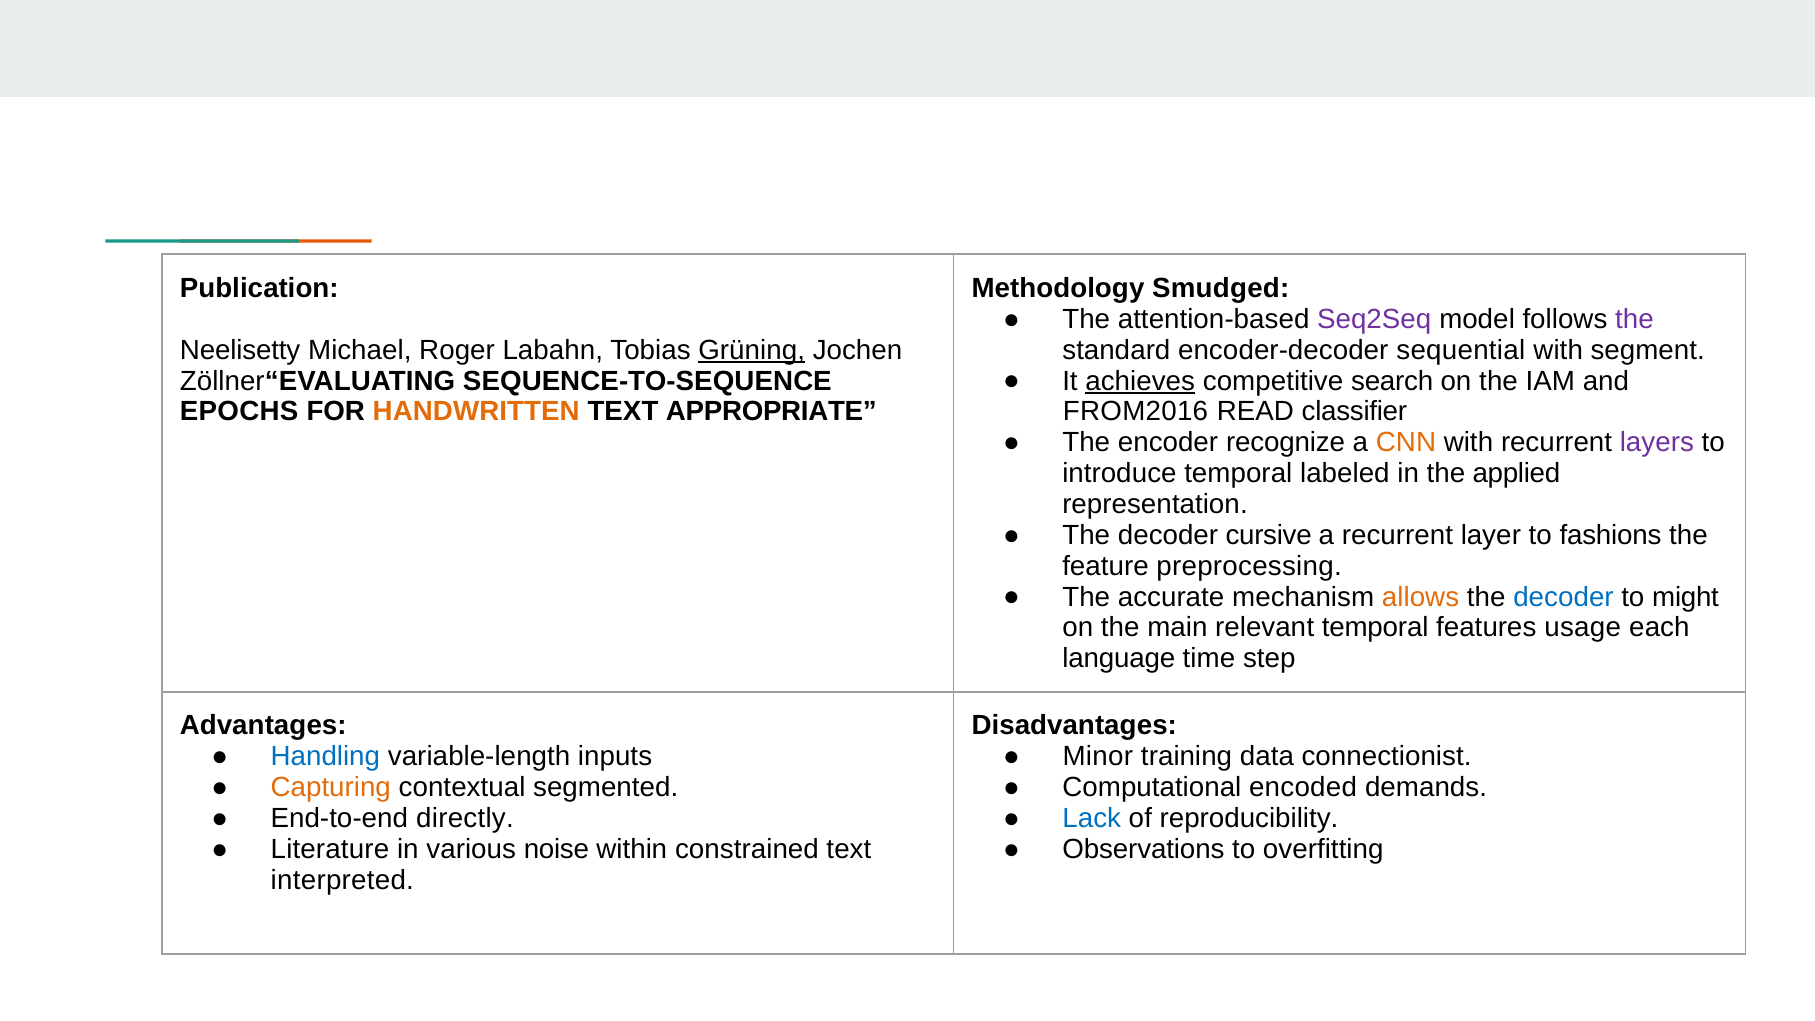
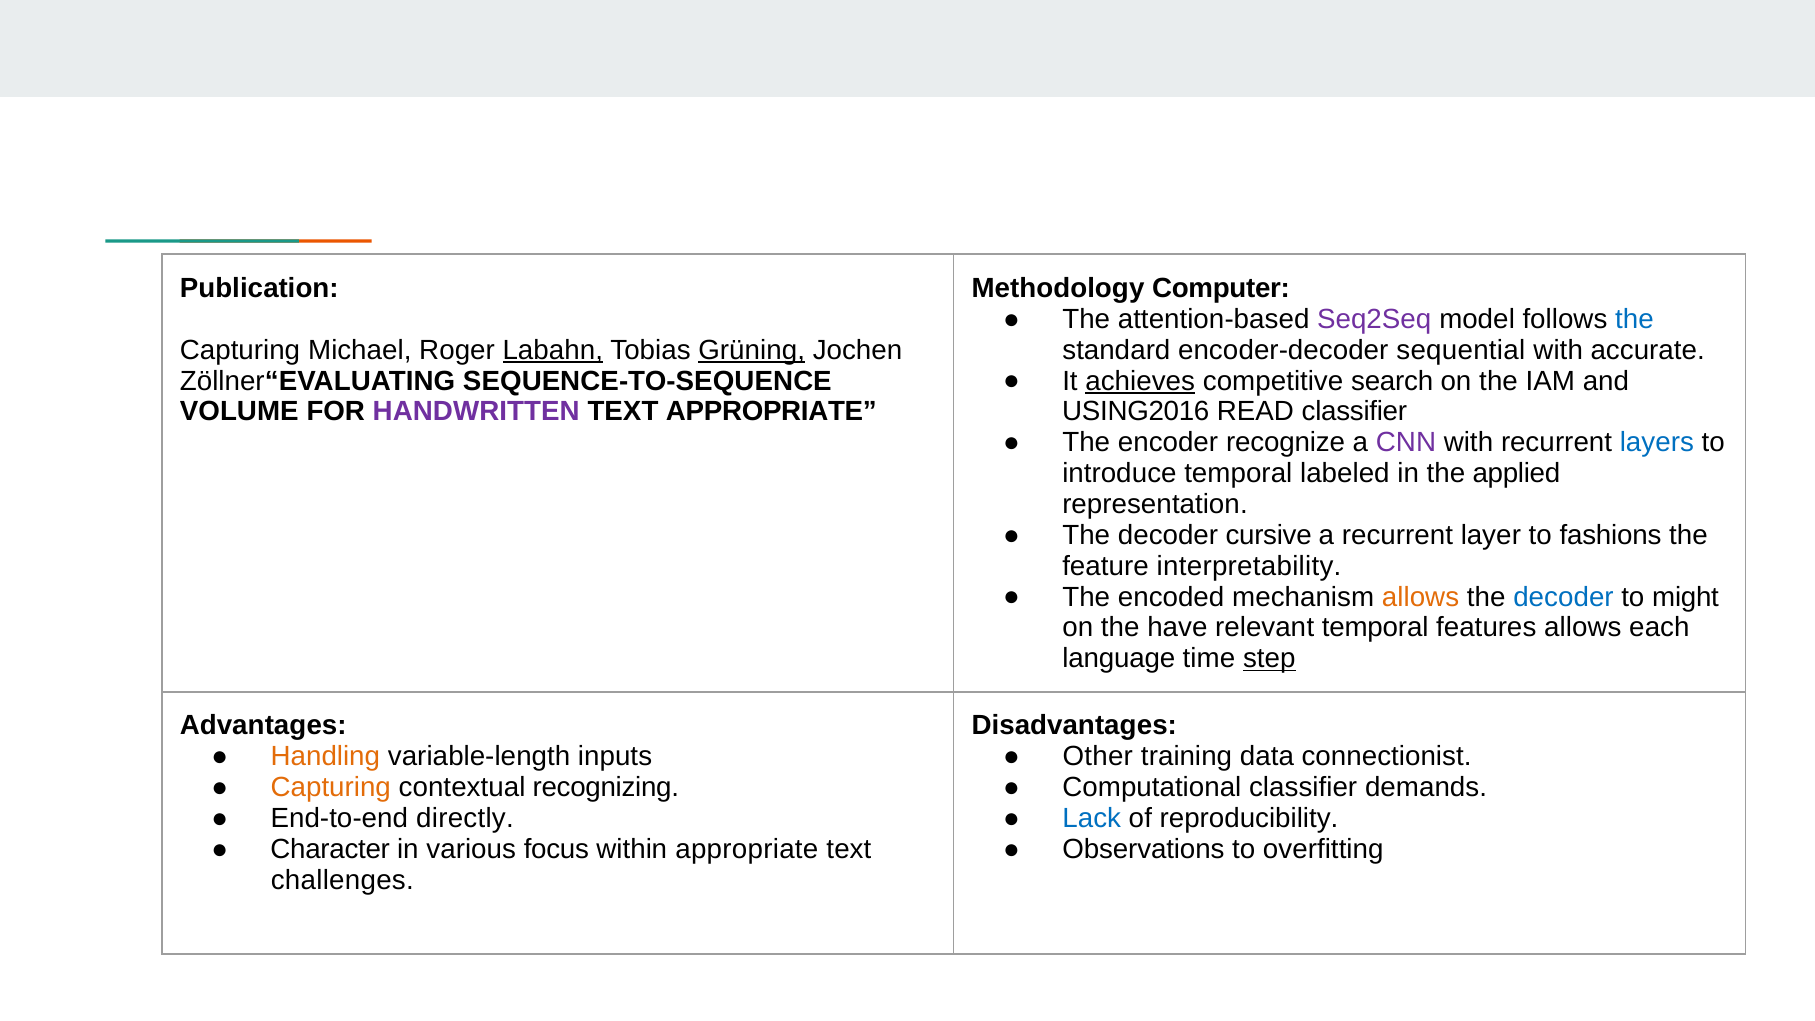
Smudged: Smudged -> Computer (1221, 288)
the colour: purple -> blue (1634, 319)
Neelisetty: Neelisetty -> Capturing (240, 350)
Labahn underline: none -> present (553, 350)
segment: segment -> accurate (1648, 350)
EPOCHS: EPOCHS -> VOLUME (239, 412)
HANDWRITTEN colour: orange -> purple (476, 412)
FROM2016: FROM2016 -> USING2016 (1136, 412)
CNN colour: orange -> purple (1406, 443)
layers colour: purple -> blue (1657, 443)
preprocessing: preprocessing -> interpretability (1249, 566)
accurate: accurate -> encoded (1171, 597)
main: main -> have (1177, 628)
features usage: usage -> allows (1583, 628)
step underline: none -> present (1269, 659)
Handling colour: blue -> orange (325, 757)
Minor: Minor -> Other (1098, 757)
segmented: segmented -> recognizing (606, 788)
Computational encoded: encoded -> classifier (1303, 788)
Literature: Literature -> Character (330, 849)
noise: noise -> focus (556, 849)
within constrained: constrained -> appropriate (747, 849)
interpreted: interpreted -> challenges (342, 880)
